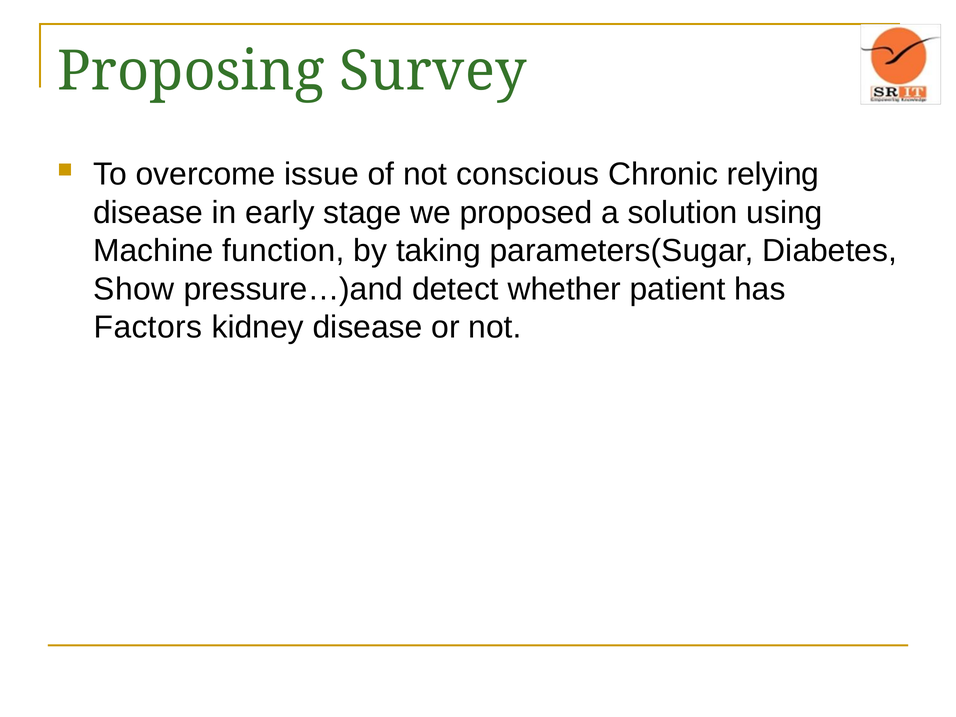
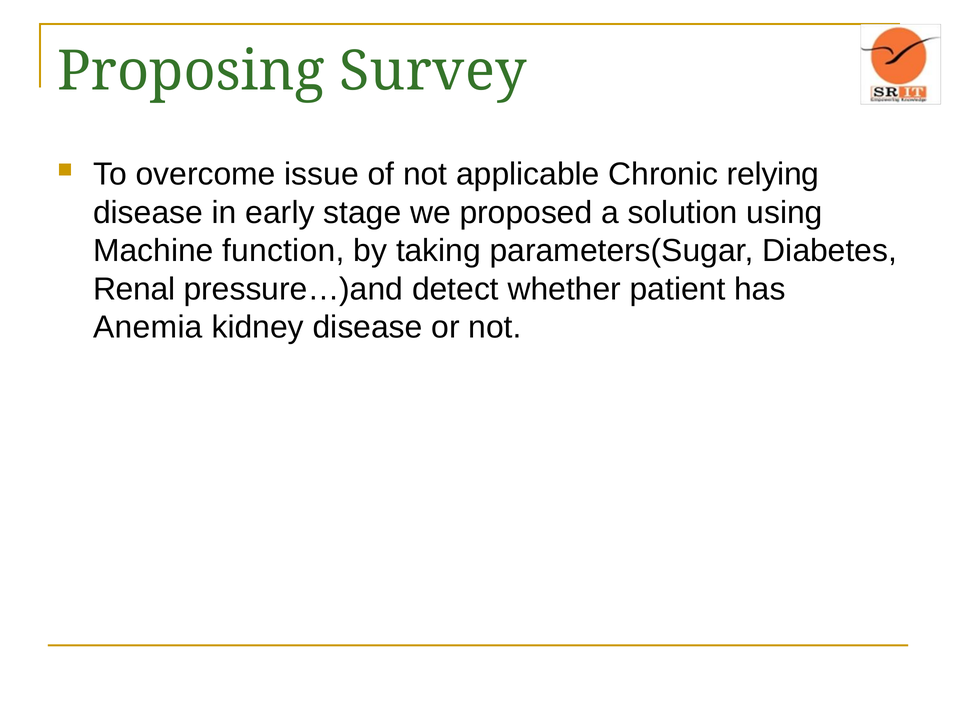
conscious: conscious -> applicable (528, 174)
Show: Show -> Renal (134, 289)
Factors: Factors -> Anemia (148, 327)
